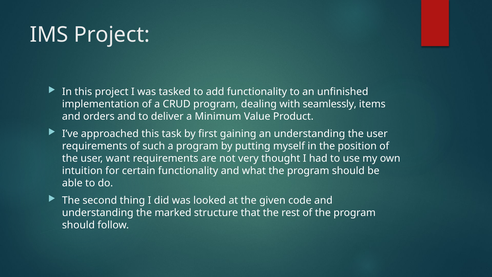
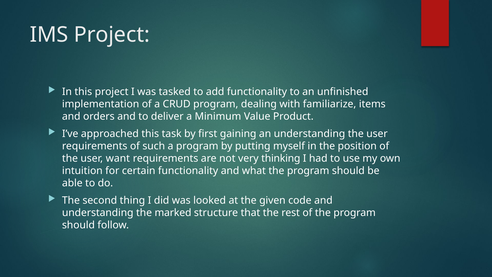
seamlessly: seamlessly -> familiarize (330, 104)
thought: thought -> thinking (281, 158)
